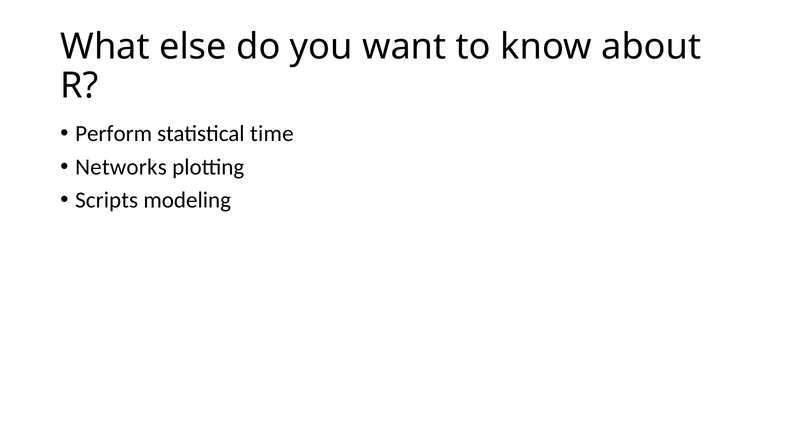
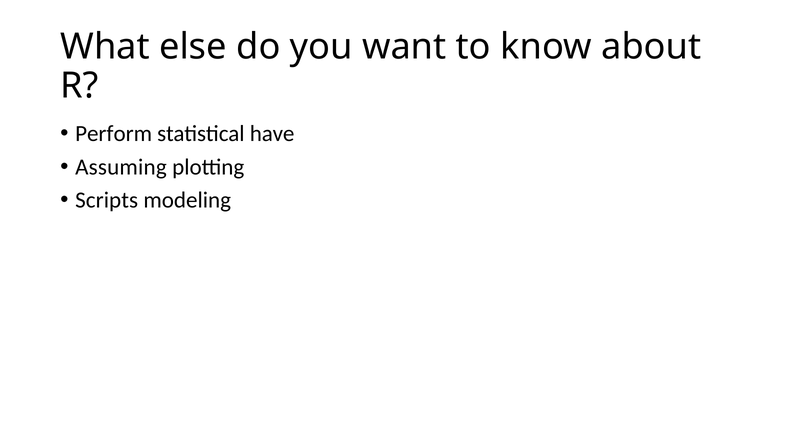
time: time -> have (272, 134)
Networks: Networks -> Assuming (121, 167)
